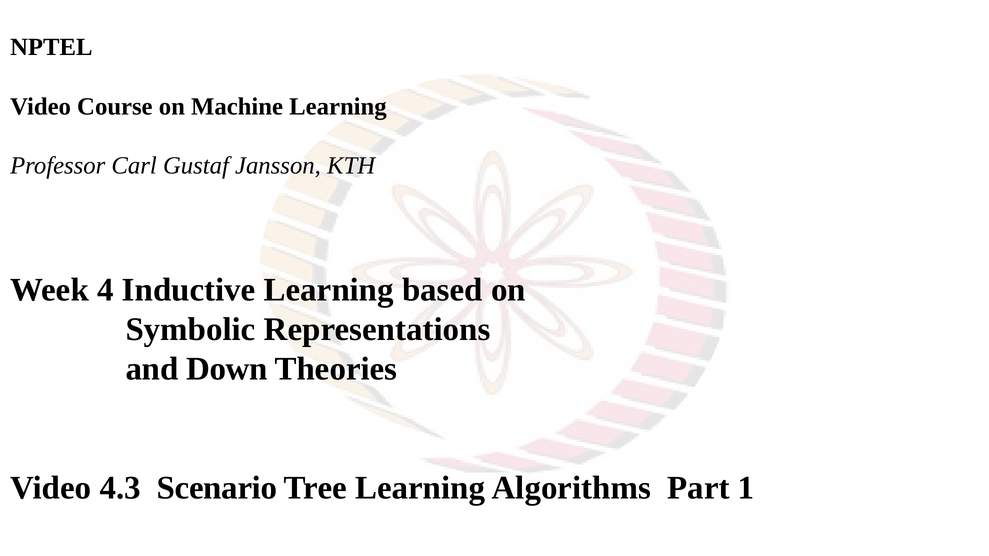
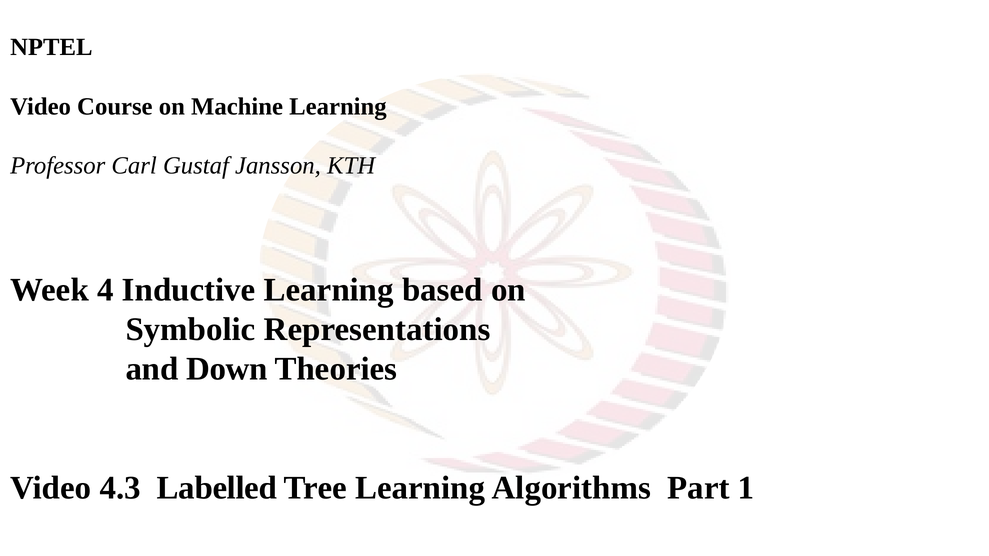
Scenario: Scenario -> Labelled (217, 488)
